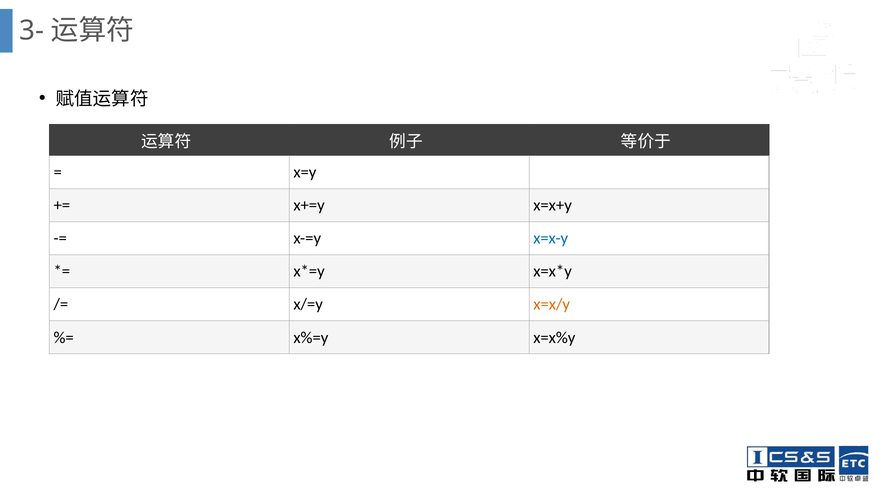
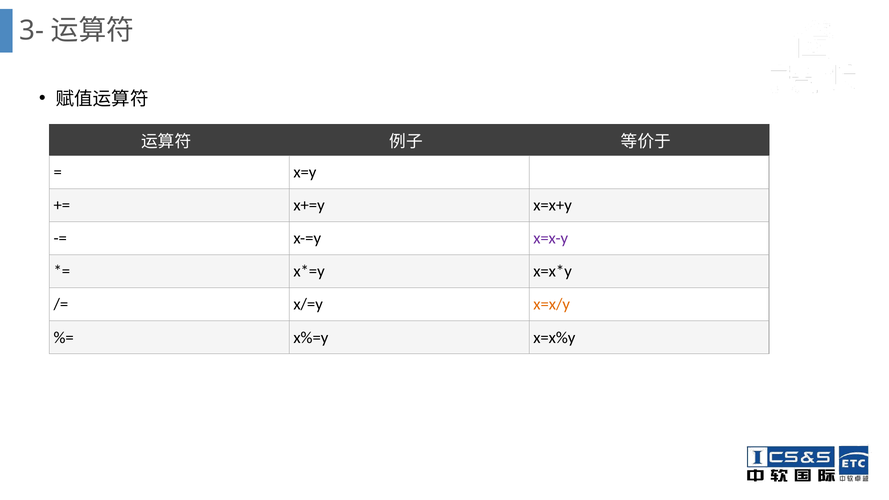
x=x-y colour: blue -> purple (551, 238)
